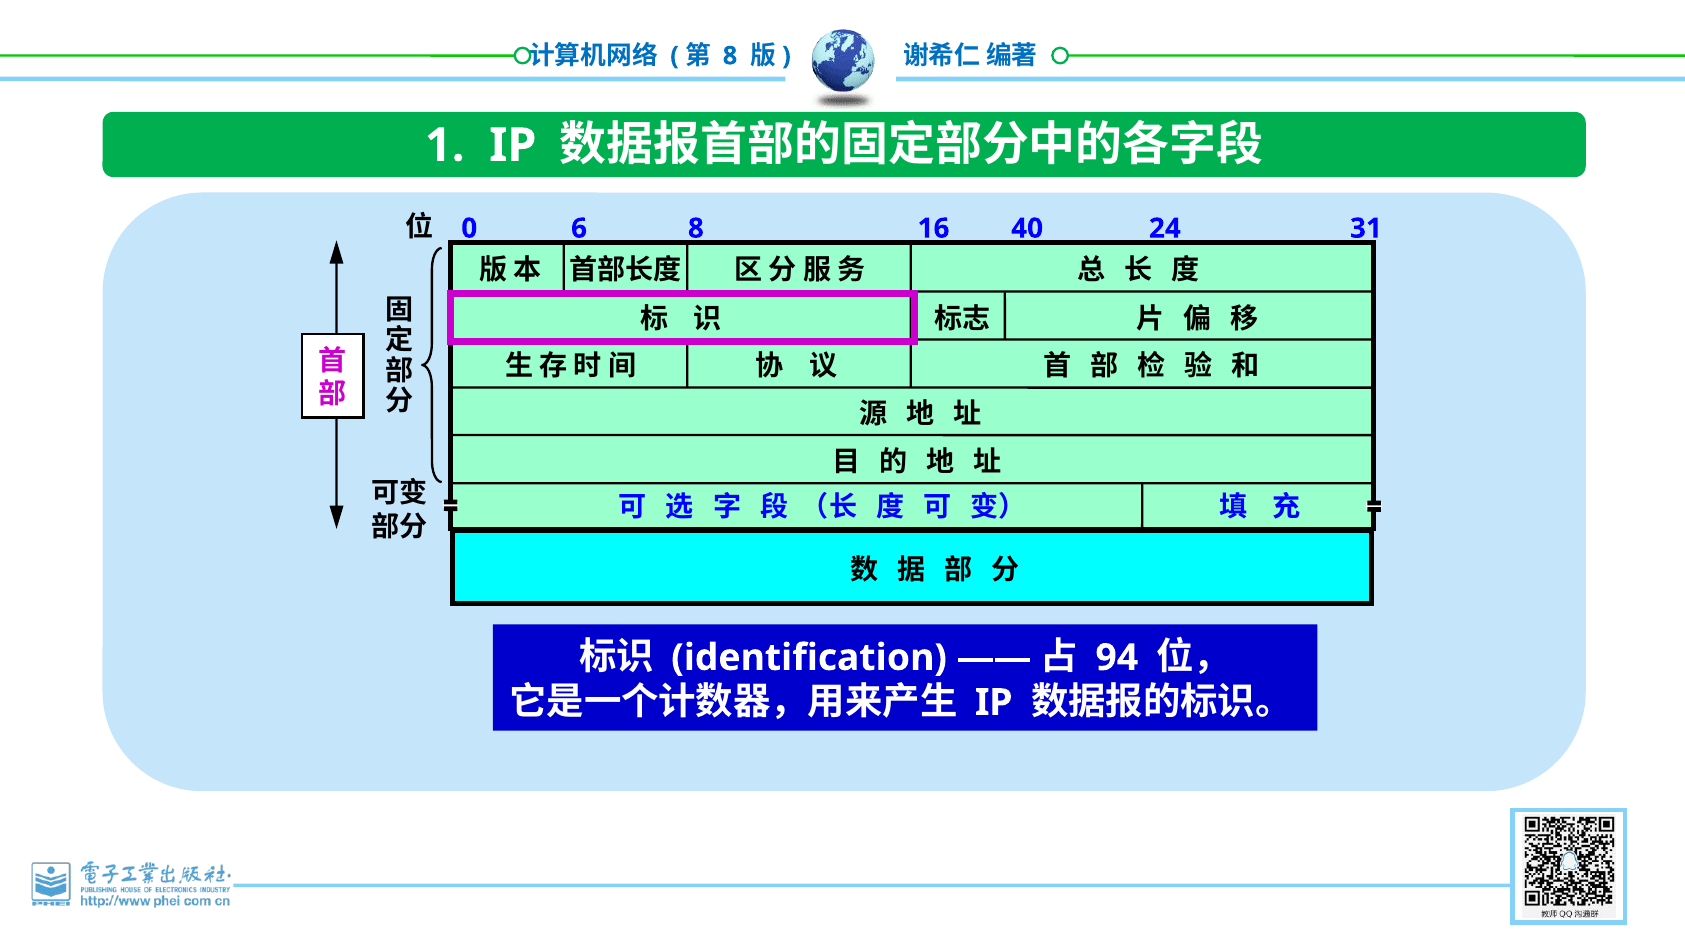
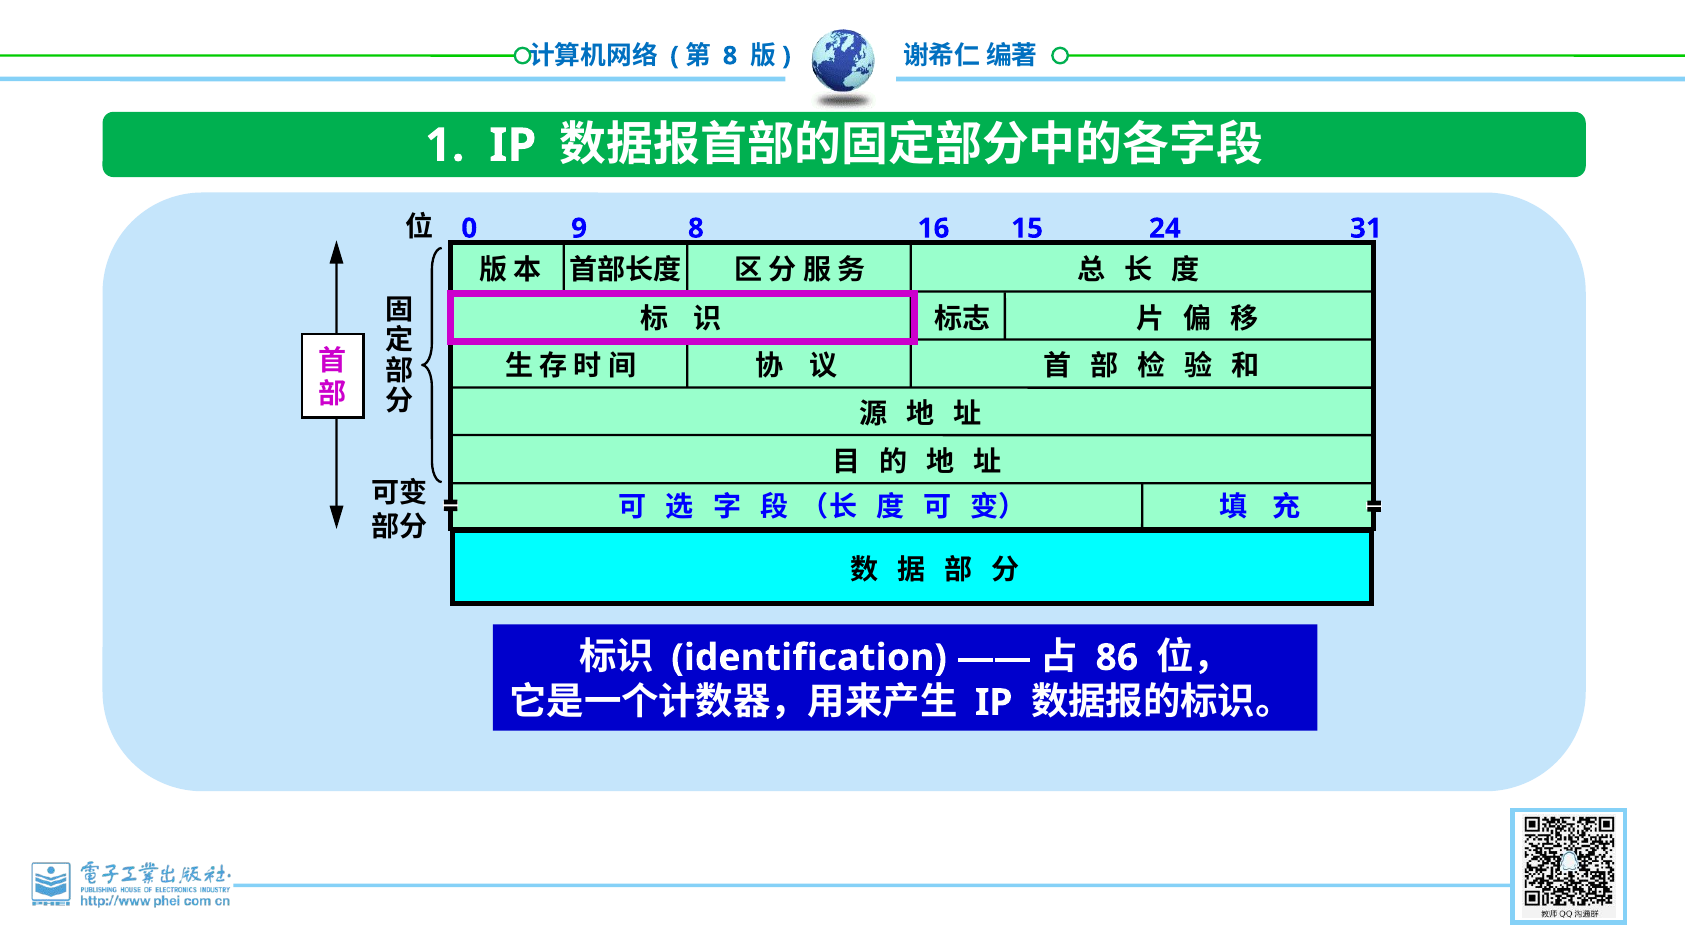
6: 6 -> 9 (579, 228)
40: 40 -> 15 (1027, 228)
94: 94 -> 86 (1117, 658)
